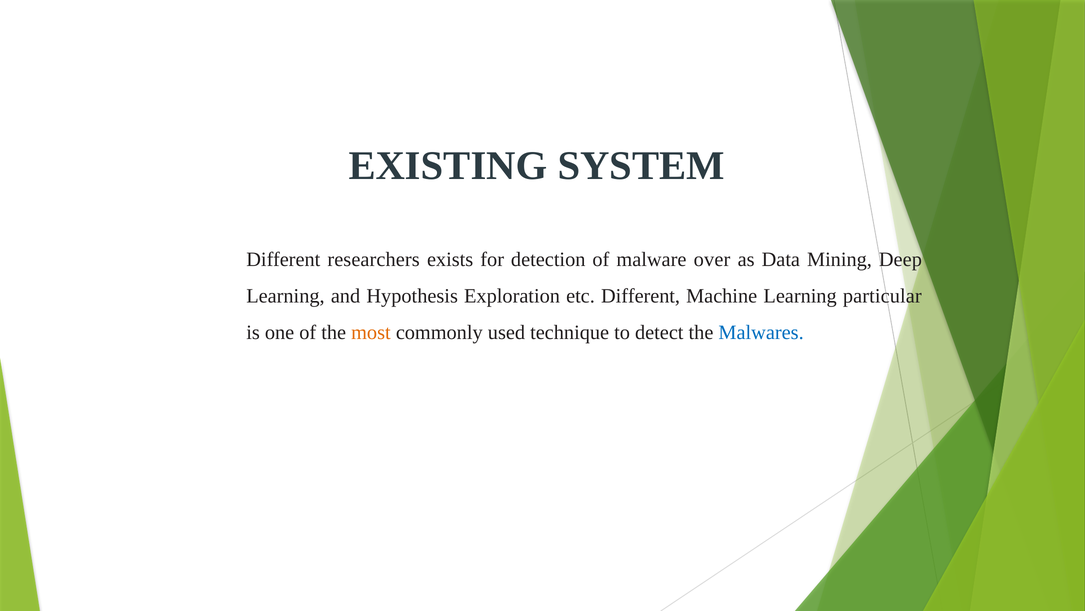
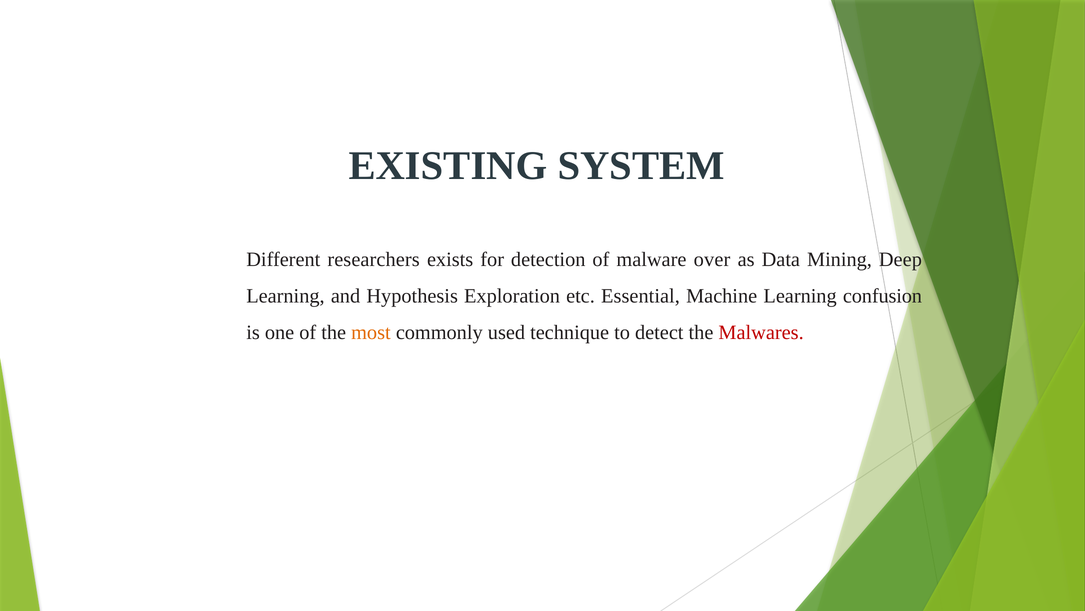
etc Different: Different -> Essential (641, 296)
particular: particular -> confusion (882, 296)
Malwares colour: blue -> red (761, 332)
